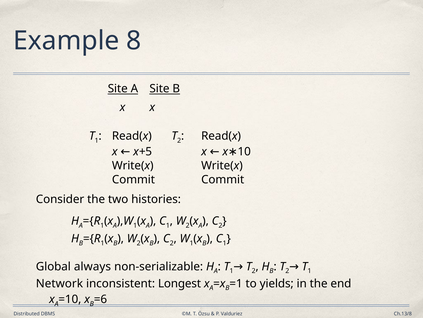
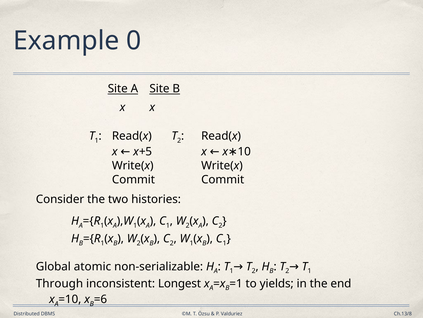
8: 8 -> 0 (134, 41)
always: always -> atomic (93, 266)
Network: Network -> Through (59, 283)
